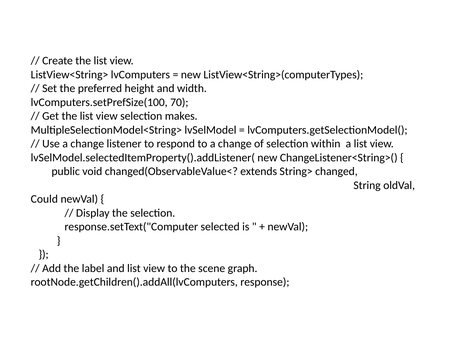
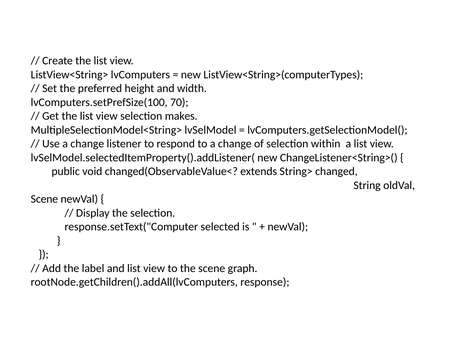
Could: Could -> Scene (44, 199)
